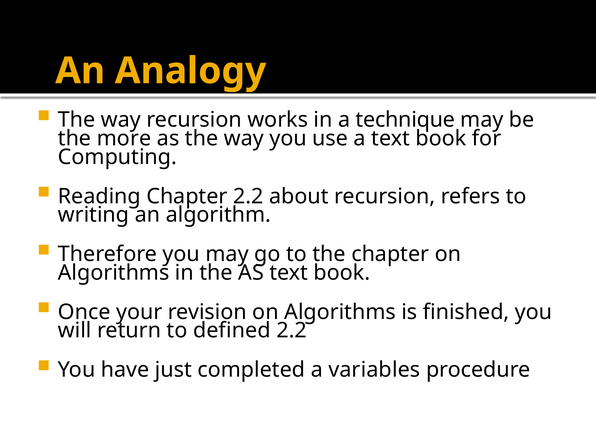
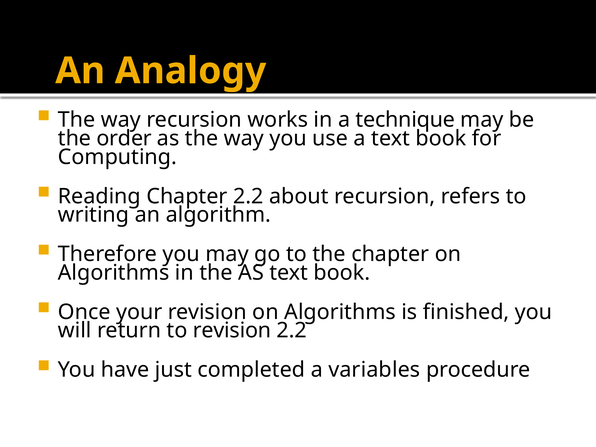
more: more -> order (124, 138)
to defined: defined -> revision (232, 331)
